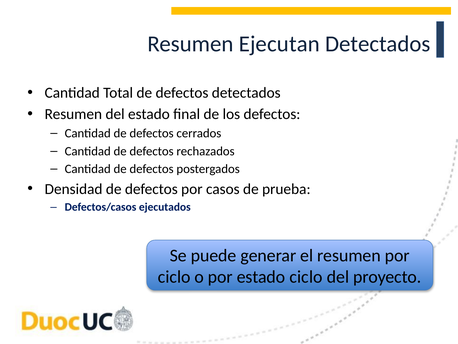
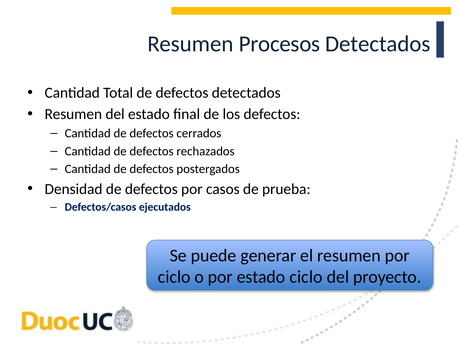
Ejecutan: Ejecutan -> Procesos (280, 44)
